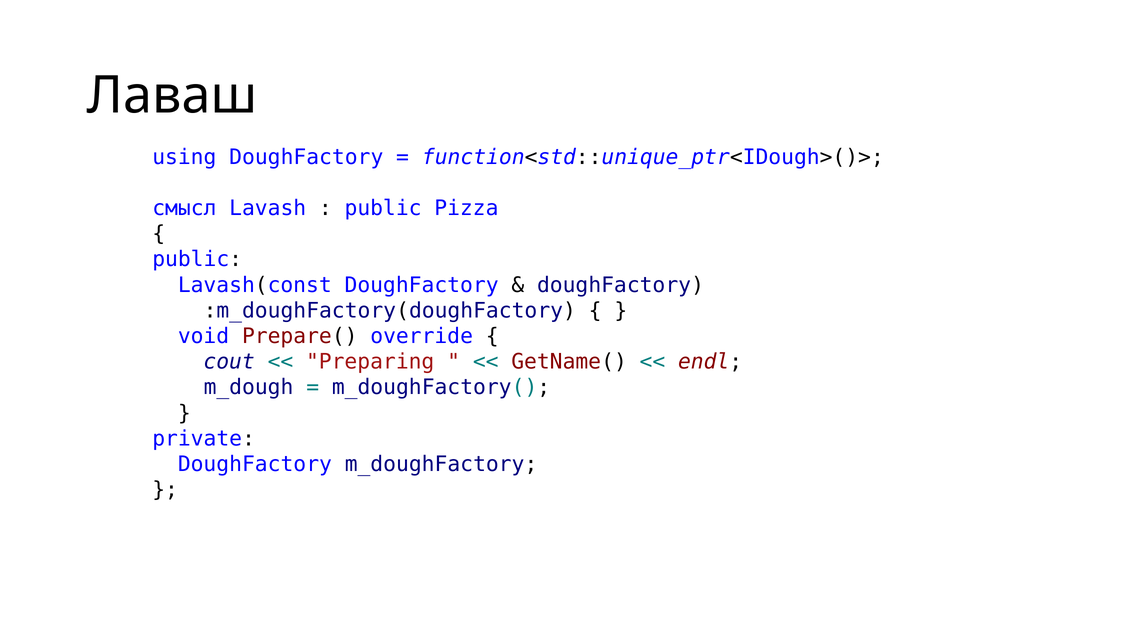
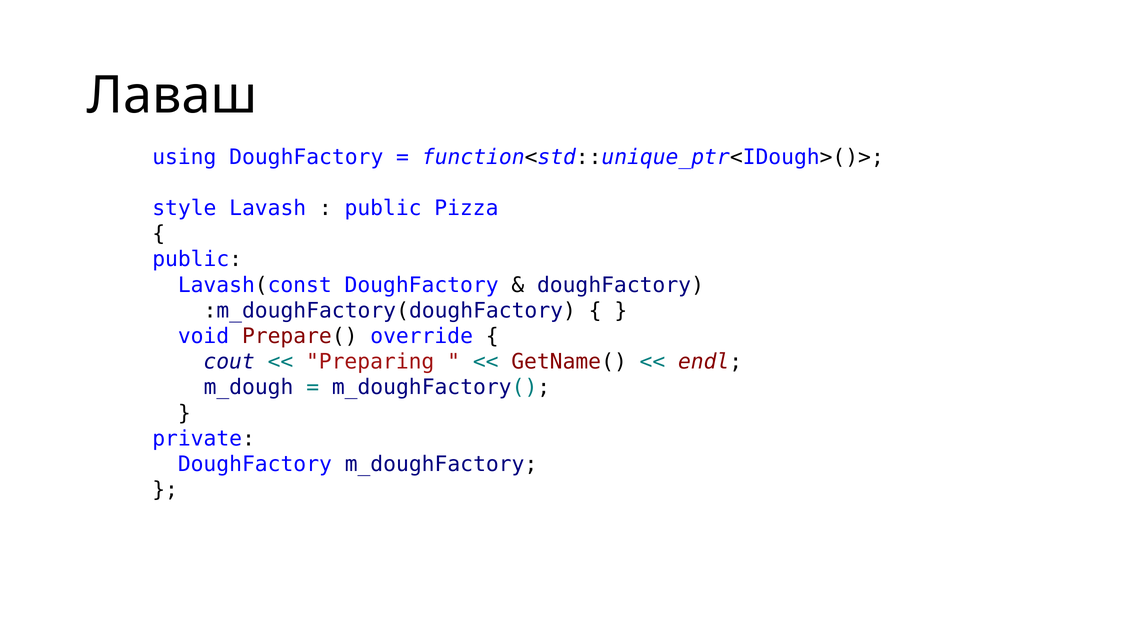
смысл: смысл -> style (184, 208)
